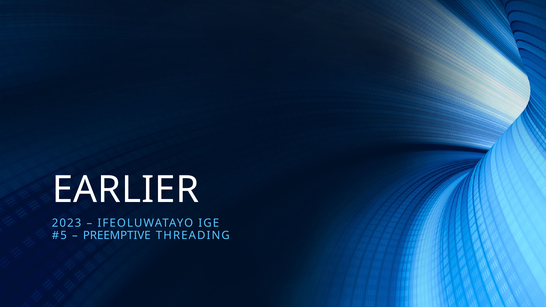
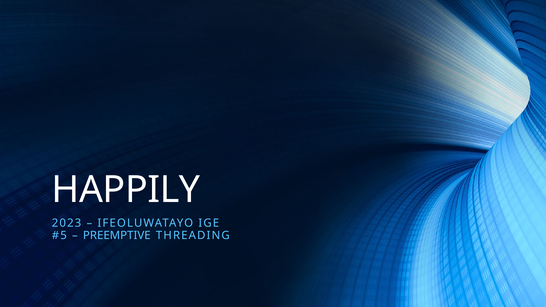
EARLIER: EARLIER -> HAPPILY (126, 190)
